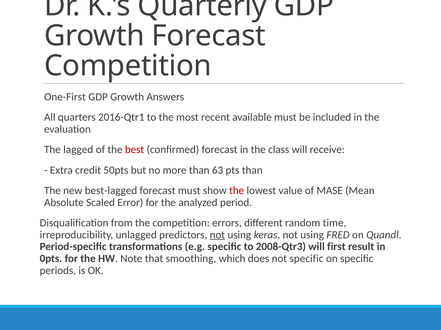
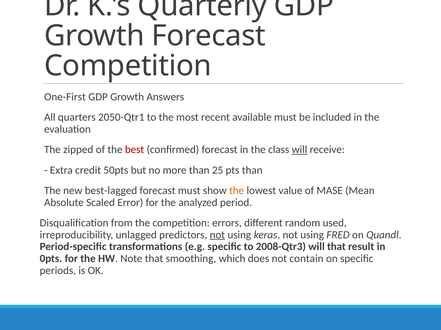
2016-Qtr1: 2016-Qtr1 -> 2050-Qtr1 (121, 118)
lagged: lagged -> zipped (78, 150)
will underline: none -> present (299, 150)
63: 63 -> 25 (218, 170)
the colour: red -> orange (237, 191)
time: time -> used (335, 223)
will first: first -> that (336, 247)
not specific: specific -> contain (306, 259)
